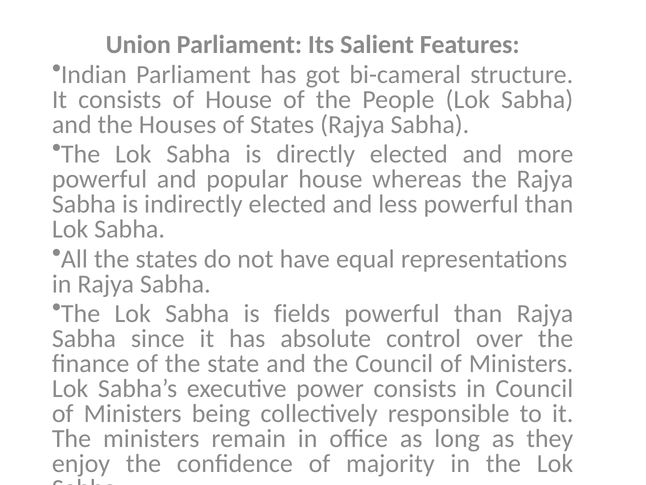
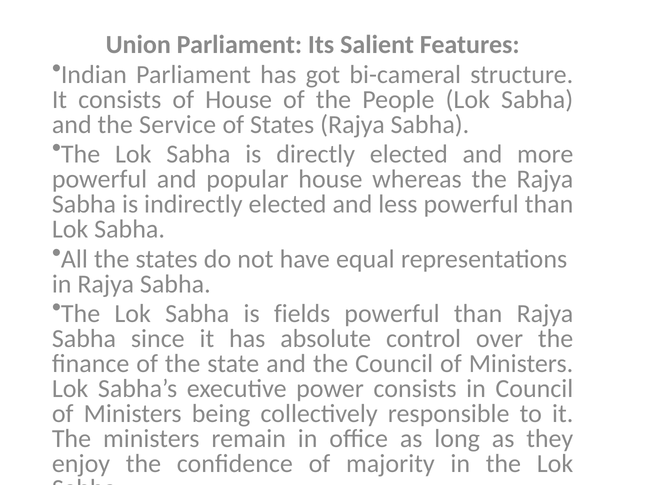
Houses: Houses -> Service (178, 125)
